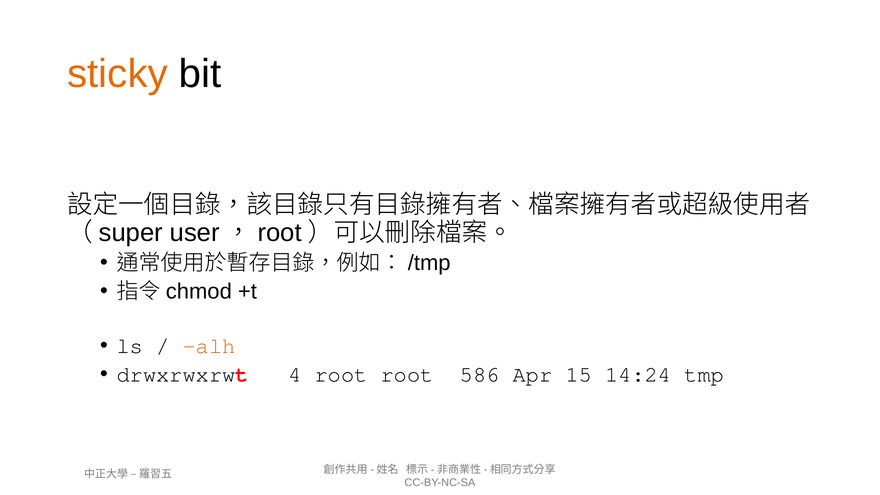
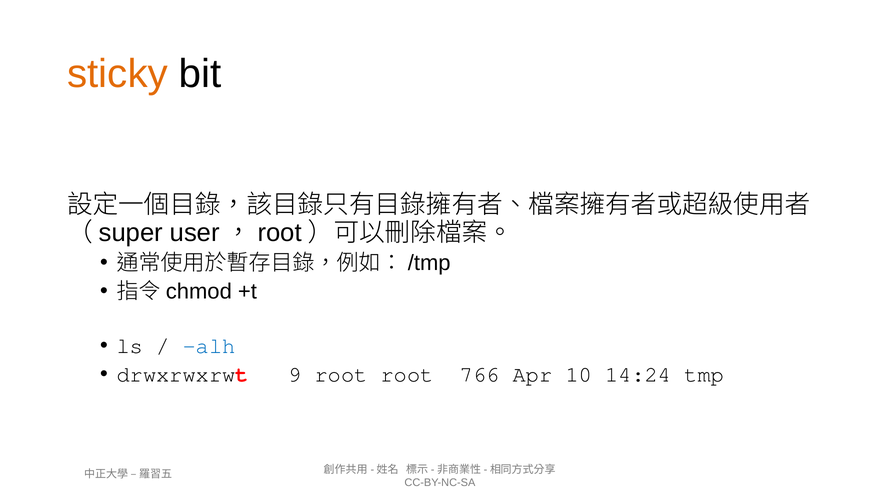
alh colour: orange -> blue (209, 346)
4: 4 -> 9 (295, 374)
586: 586 -> 766 (480, 374)
15: 15 -> 10 (579, 374)
